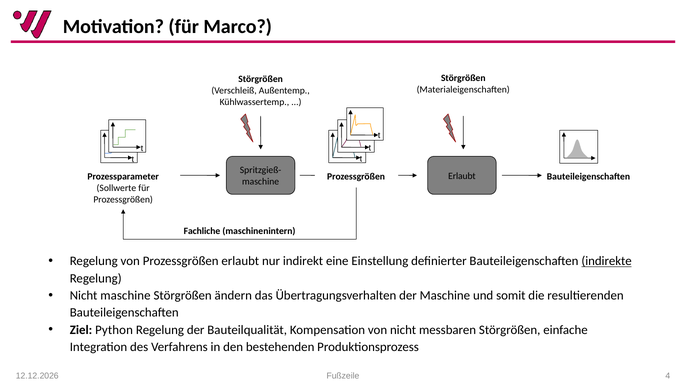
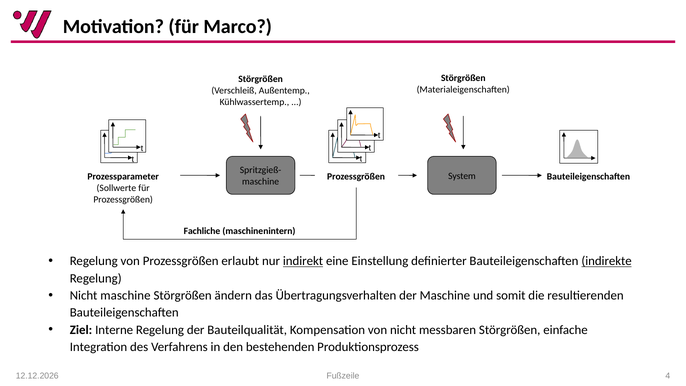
Erlaubt: Erlaubt -> System (462, 176)
indirekt underline: none -> present (303, 261)
Python: Python -> Interne (114, 330)
